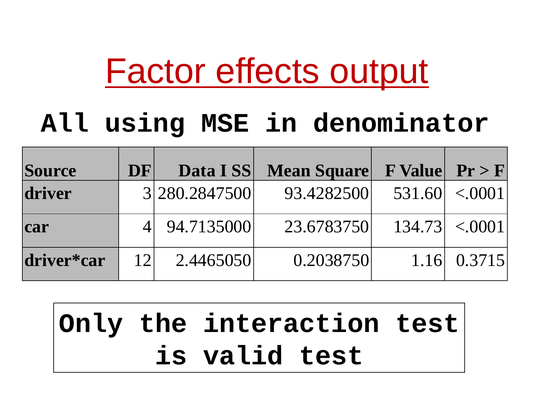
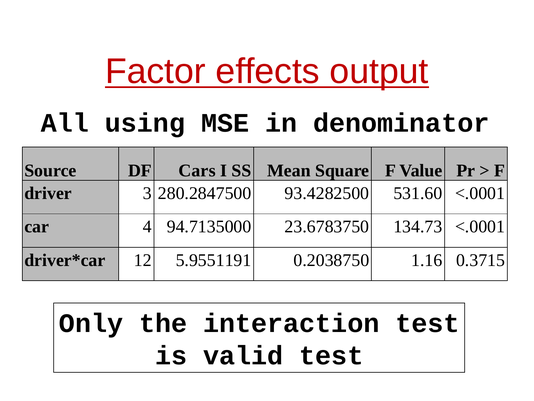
Data: Data -> Cars (197, 171)
2.4465050: 2.4465050 -> 5.9551191 (214, 260)
